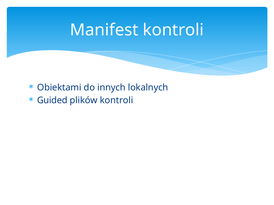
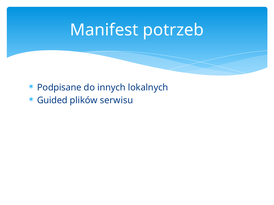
Manifest kontroli: kontroli -> potrzeb (173, 30)
Obiektami: Obiektami -> Podpisane (59, 88)
plików kontroli: kontroli -> serwisu (117, 100)
